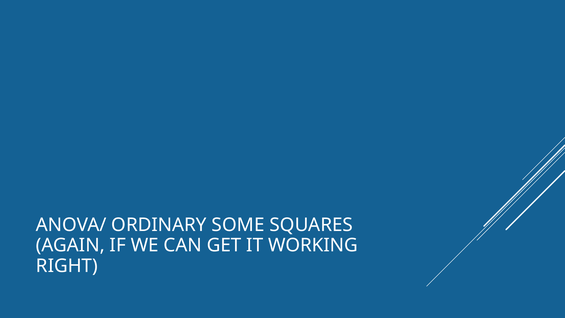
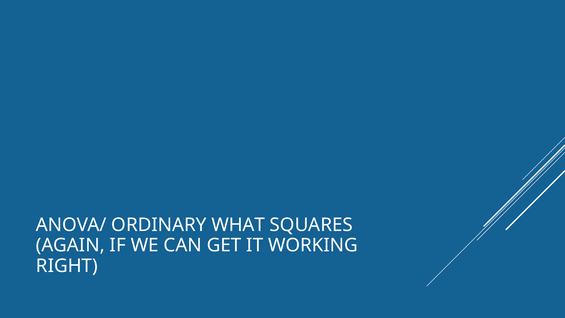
SOME: SOME -> WHAT (238, 225)
